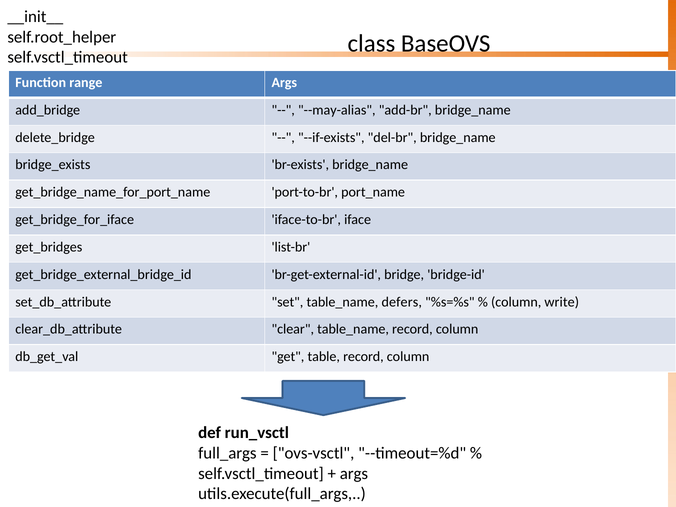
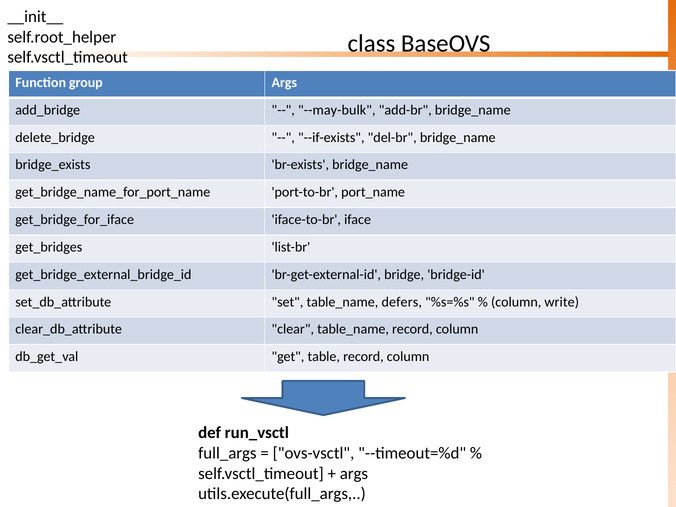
range: range -> group (86, 83)
--may-alias: --may-alias -> --may-bulk (337, 110)
